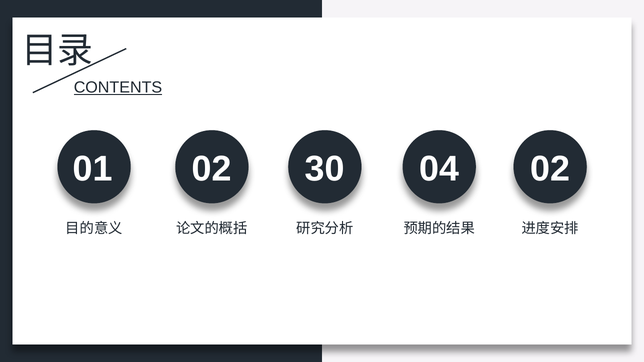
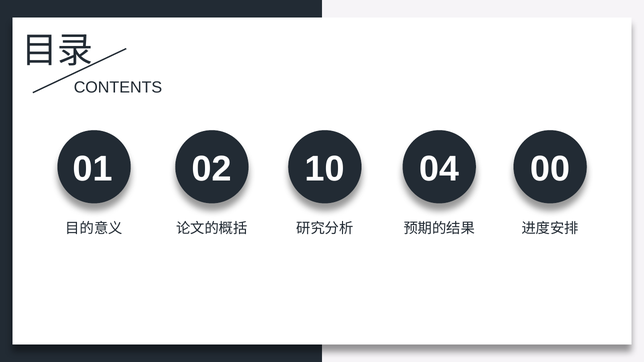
CONTENTS underline: present -> none (118, 87)
30: 30 -> 10 (325, 169)
04 02: 02 -> 00 (550, 169)
